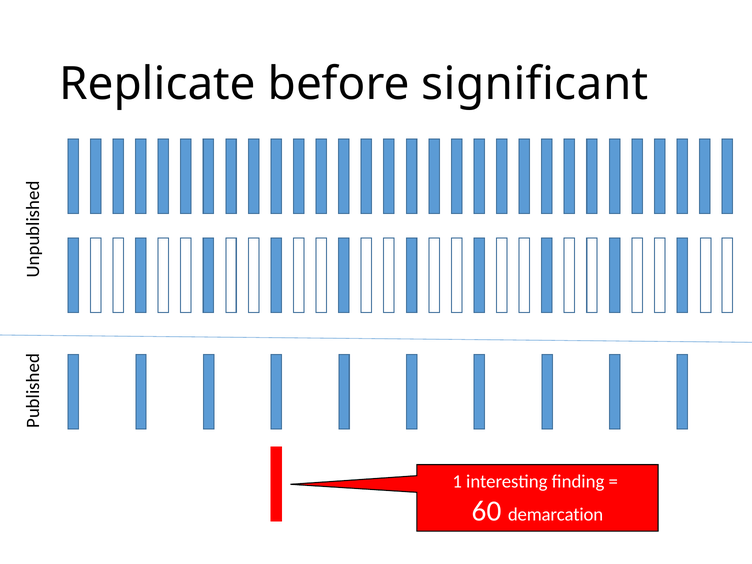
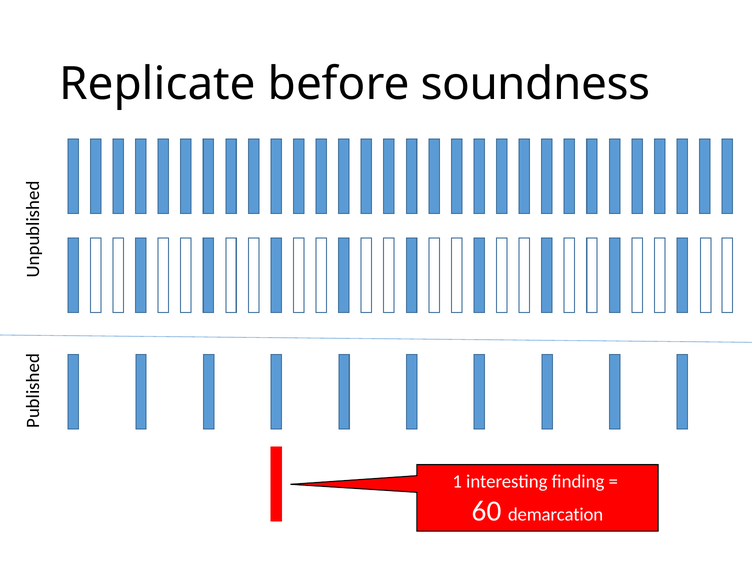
significant: significant -> soundness (535, 84)
